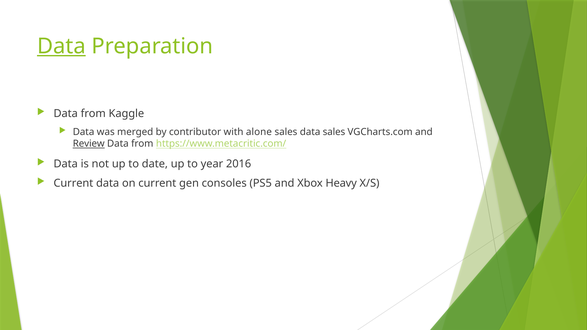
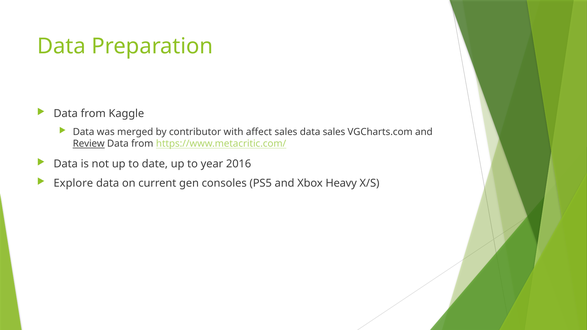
Data underline: present -> none (61, 46)
alone: alone -> affect (259, 132)
Current: Current -> Explore (73, 183)
